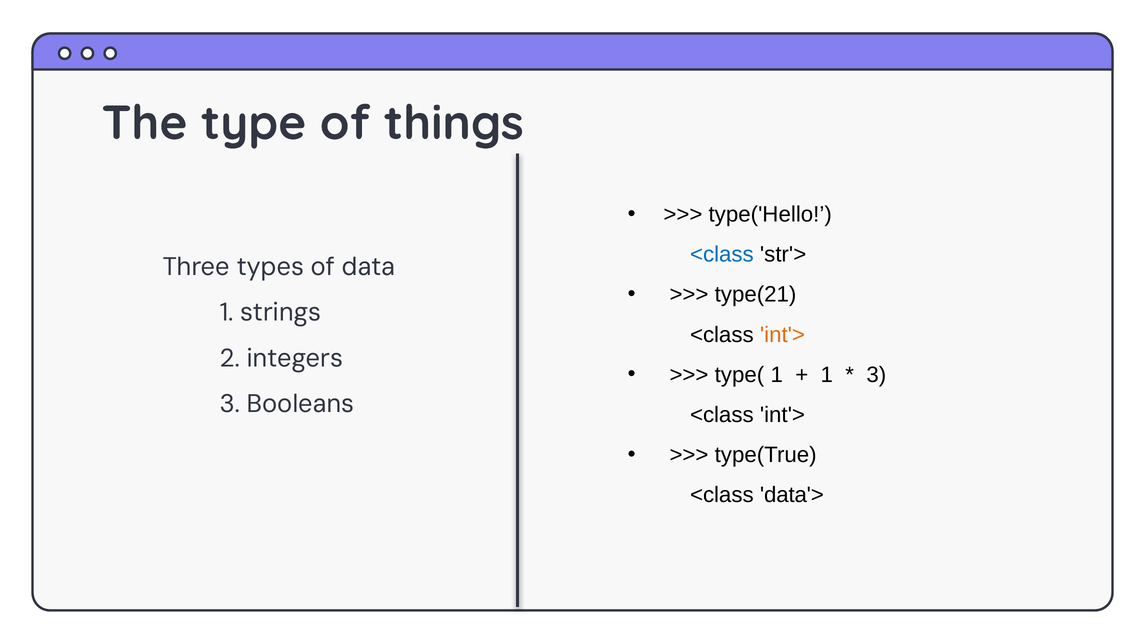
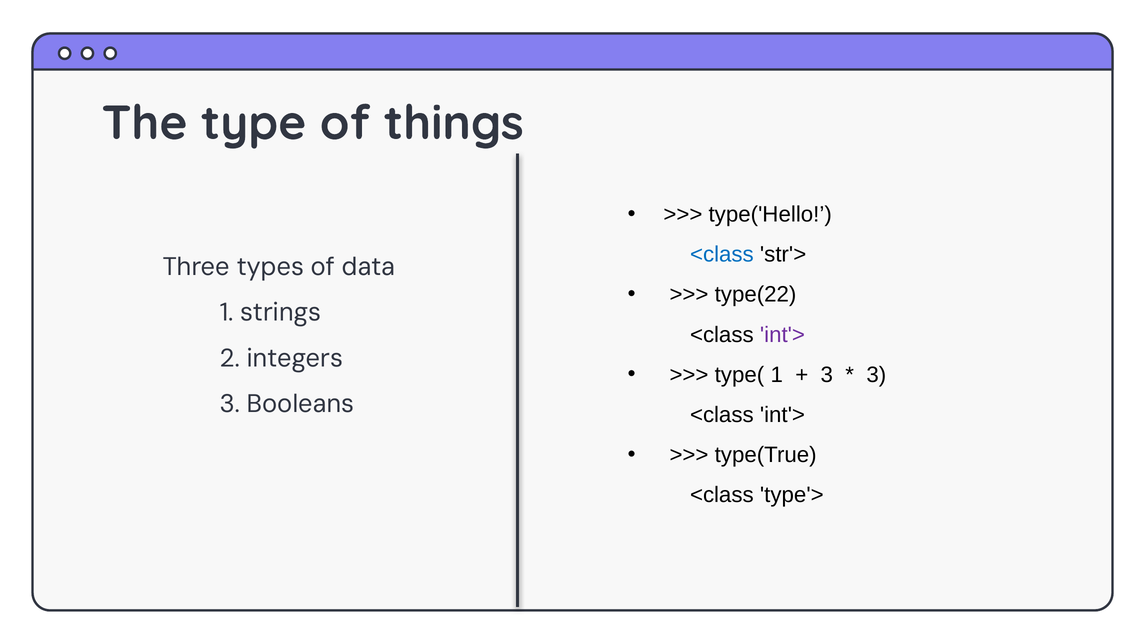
type(21: type(21 -> type(22 (756, 295)
int'> colour: orange -> purple (782, 335)
1: 1 -> 3 (827, 375)
data'>: data'> -> type'> (792, 495)
